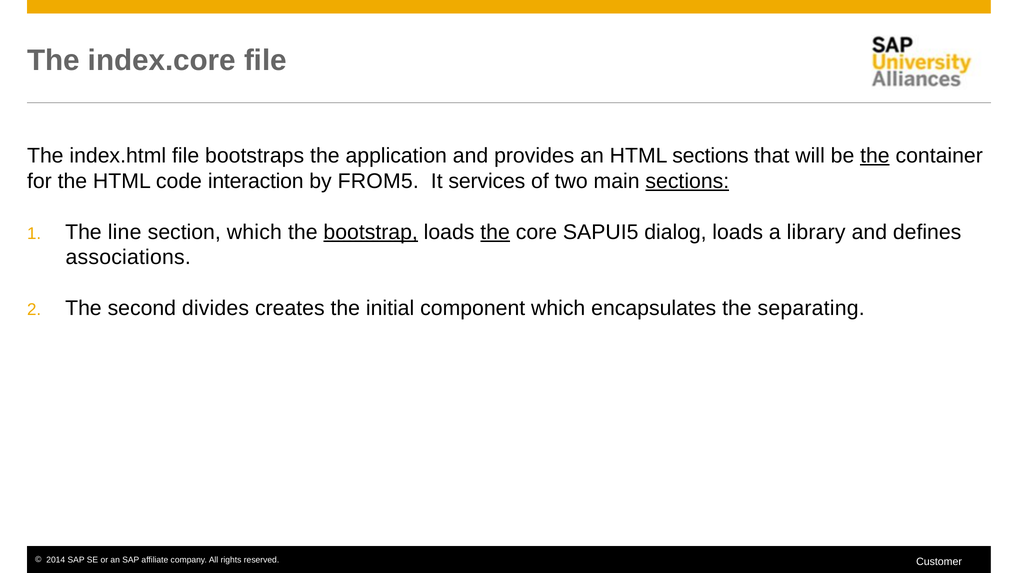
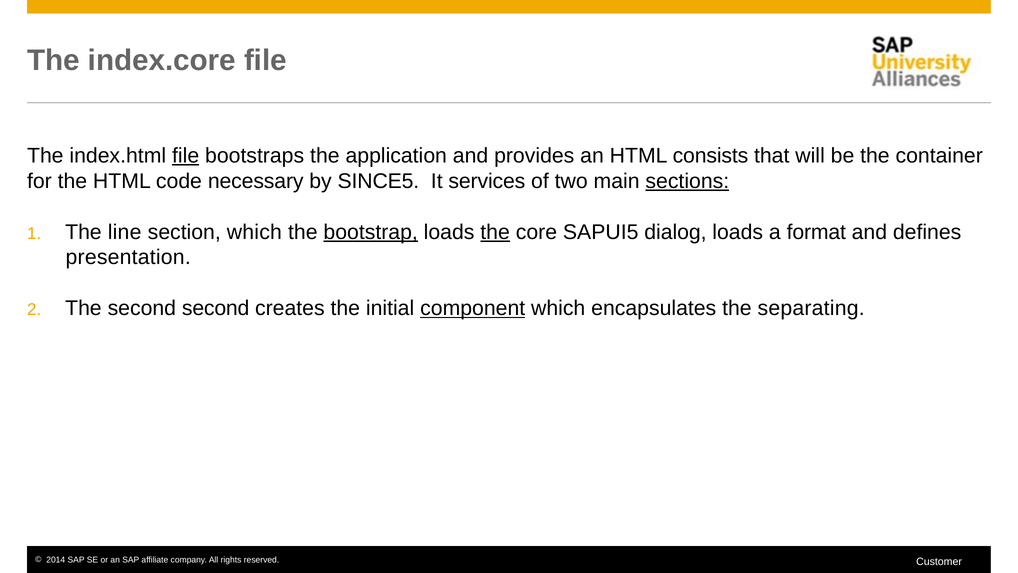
file underline: none -> present (186, 155)
HTML sections: sections -> consists (710, 155)
the underline: present -> none (875, 155)
interaction: interaction -> necessary (256, 181)
FROM5: FROM5 -> SINCE5 (378, 181)
library: library -> format (816, 232)
associations: associations -> presentation (128, 257)
second divides: divides -> second (216, 308)
component underline: none -> present (473, 308)
